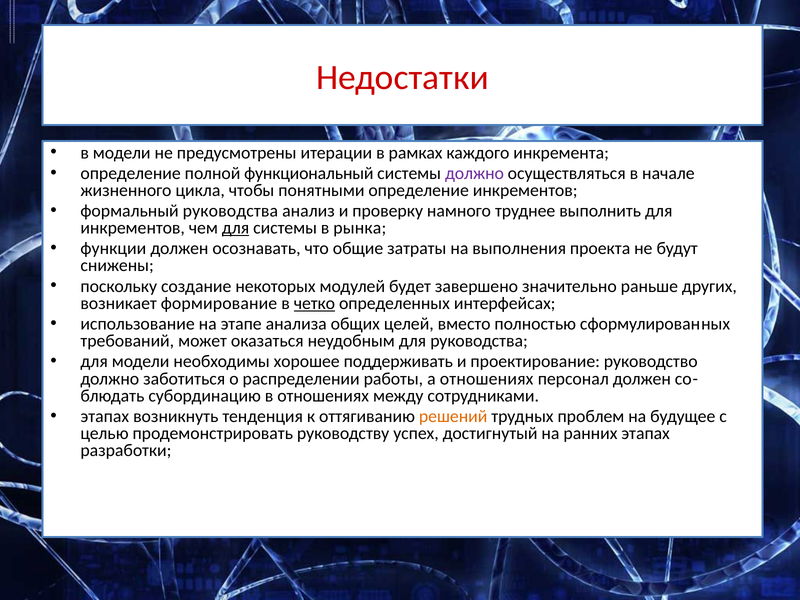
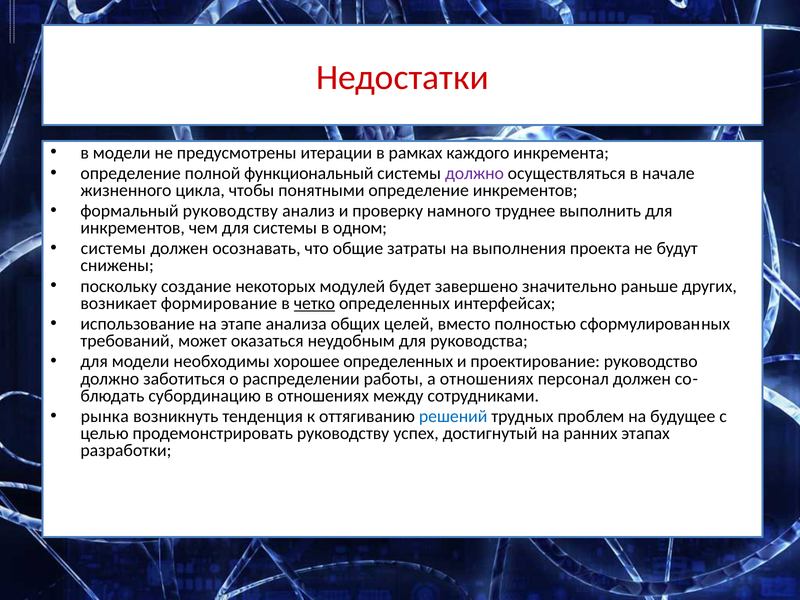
формальный руководства: руководства -> руководству (230, 211)
для underline: present -> none (236, 228)
рынка: рынка -> одном (360, 228)
функции: функции -> системы (113, 249)
хорошее поддерживать: поддерживать -> определенных (398, 362)
этапах: этапах -> рынка (105, 417)
решений colour: orange -> blue (453, 417)
